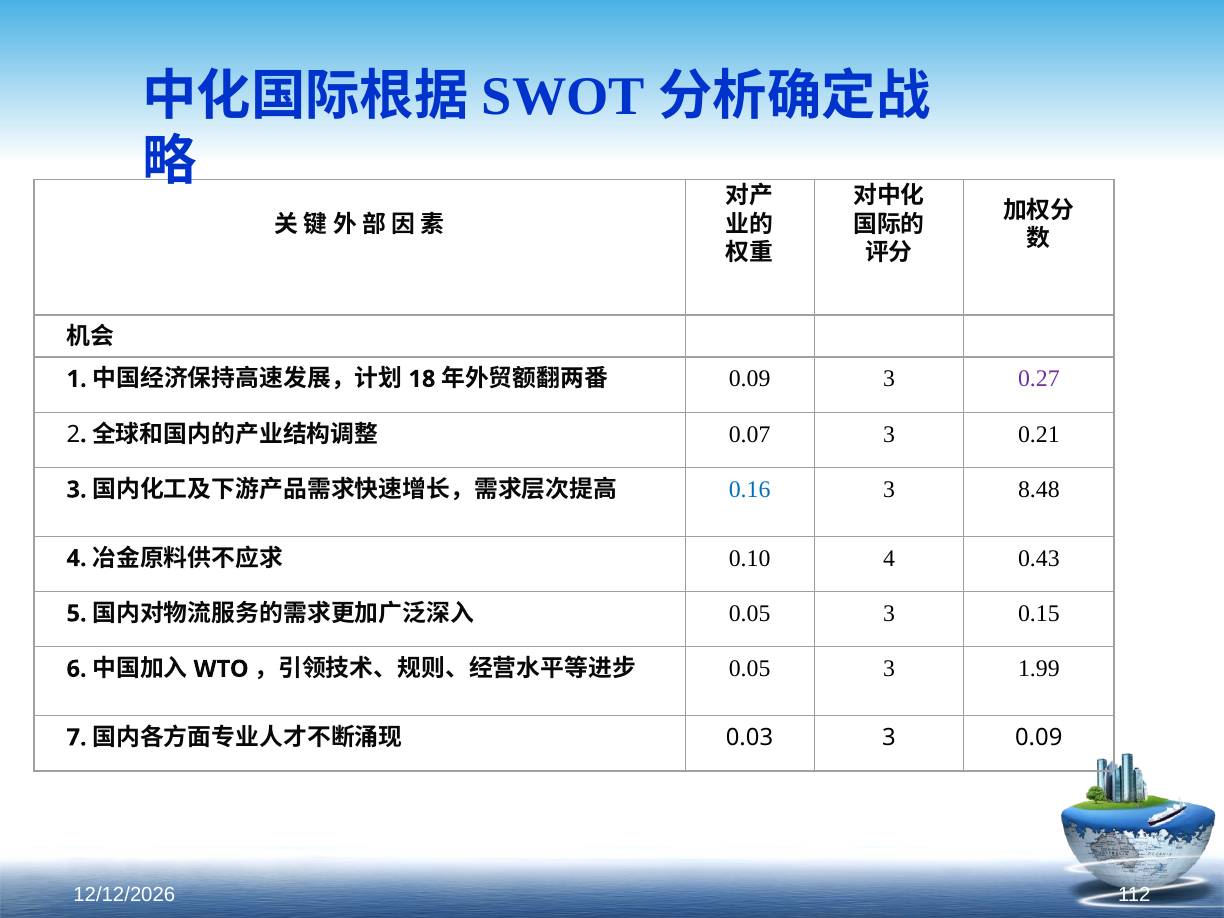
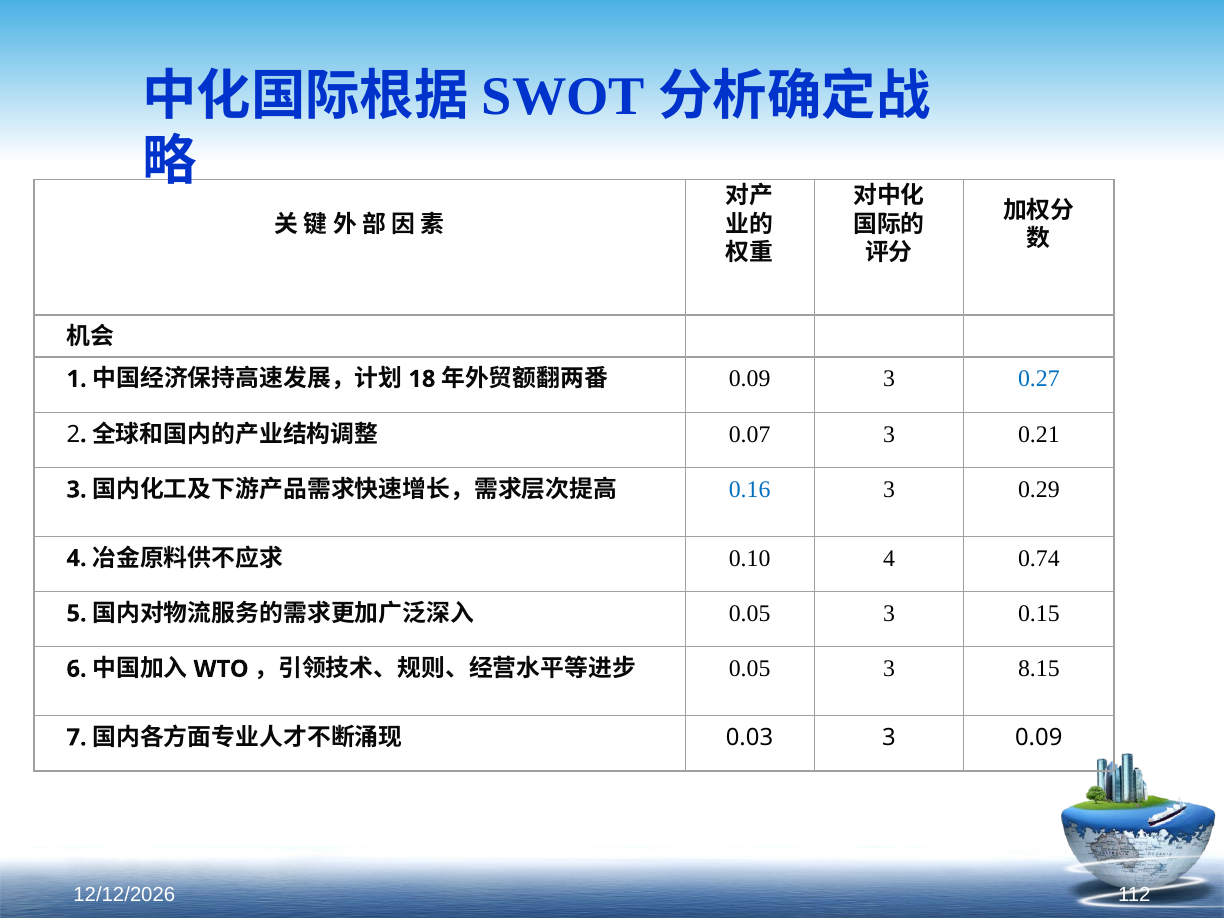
0.27 colour: purple -> blue (1039, 379)
8.48: 8.48 -> 0.29 (1039, 490)
0.43: 0.43 -> 0.74 (1039, 558)
1.99: 1.99 -> 8.15 (1039, 669)
